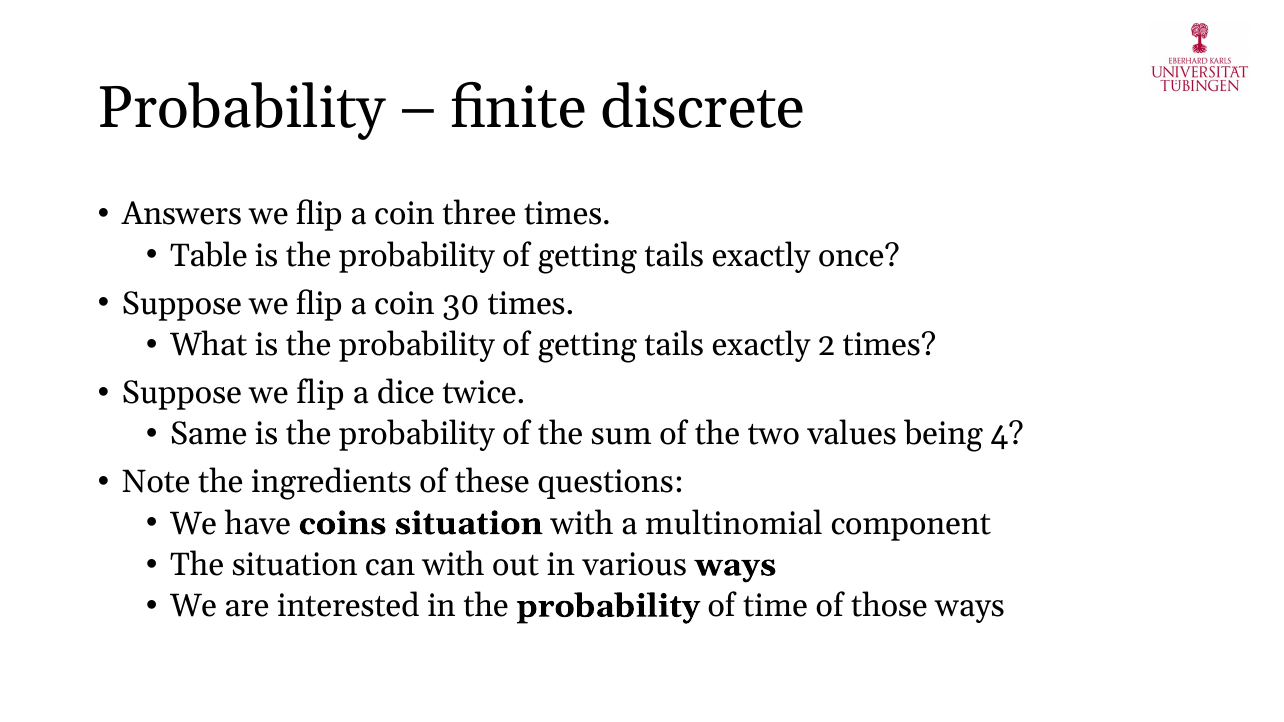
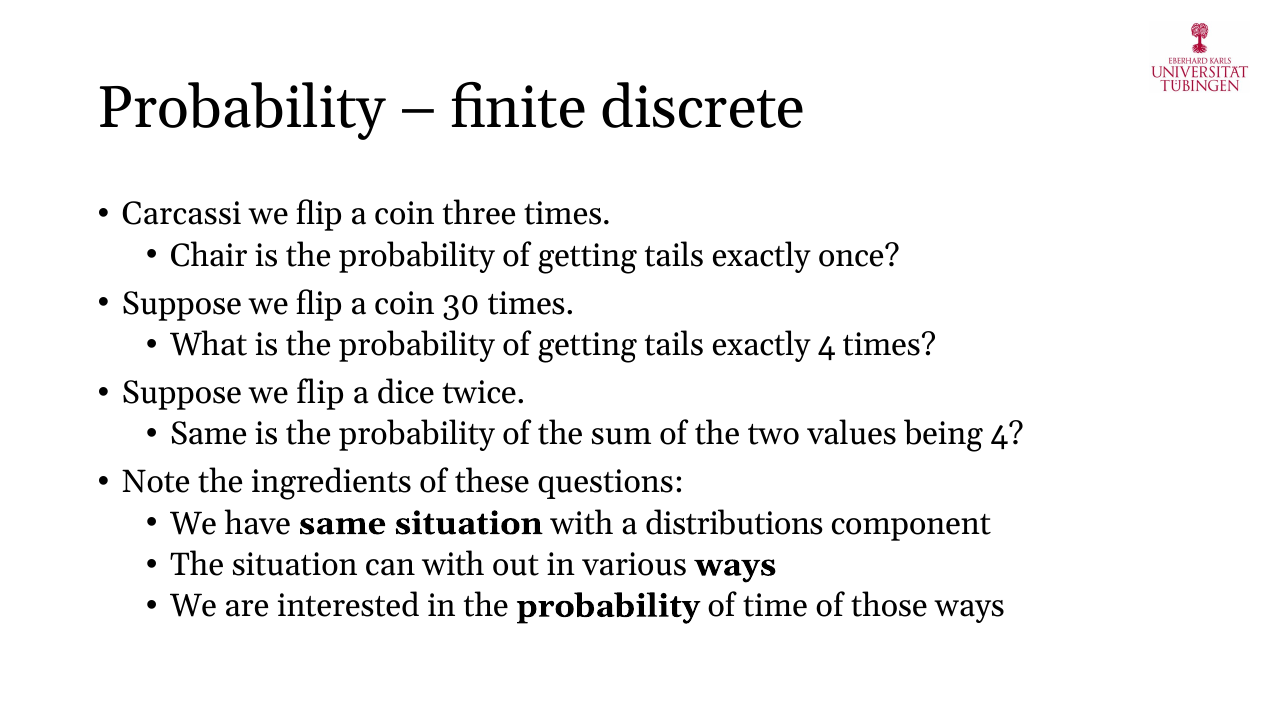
Answers: Answers -> Carcassi (182, 214)
Table: Table -> Chair (209, 256)
exactly 2: 2 -> 4 (827, 345)
have coins: coins -> same (342, 524)
multinomial: multinomial -> distributions (734, 524)
